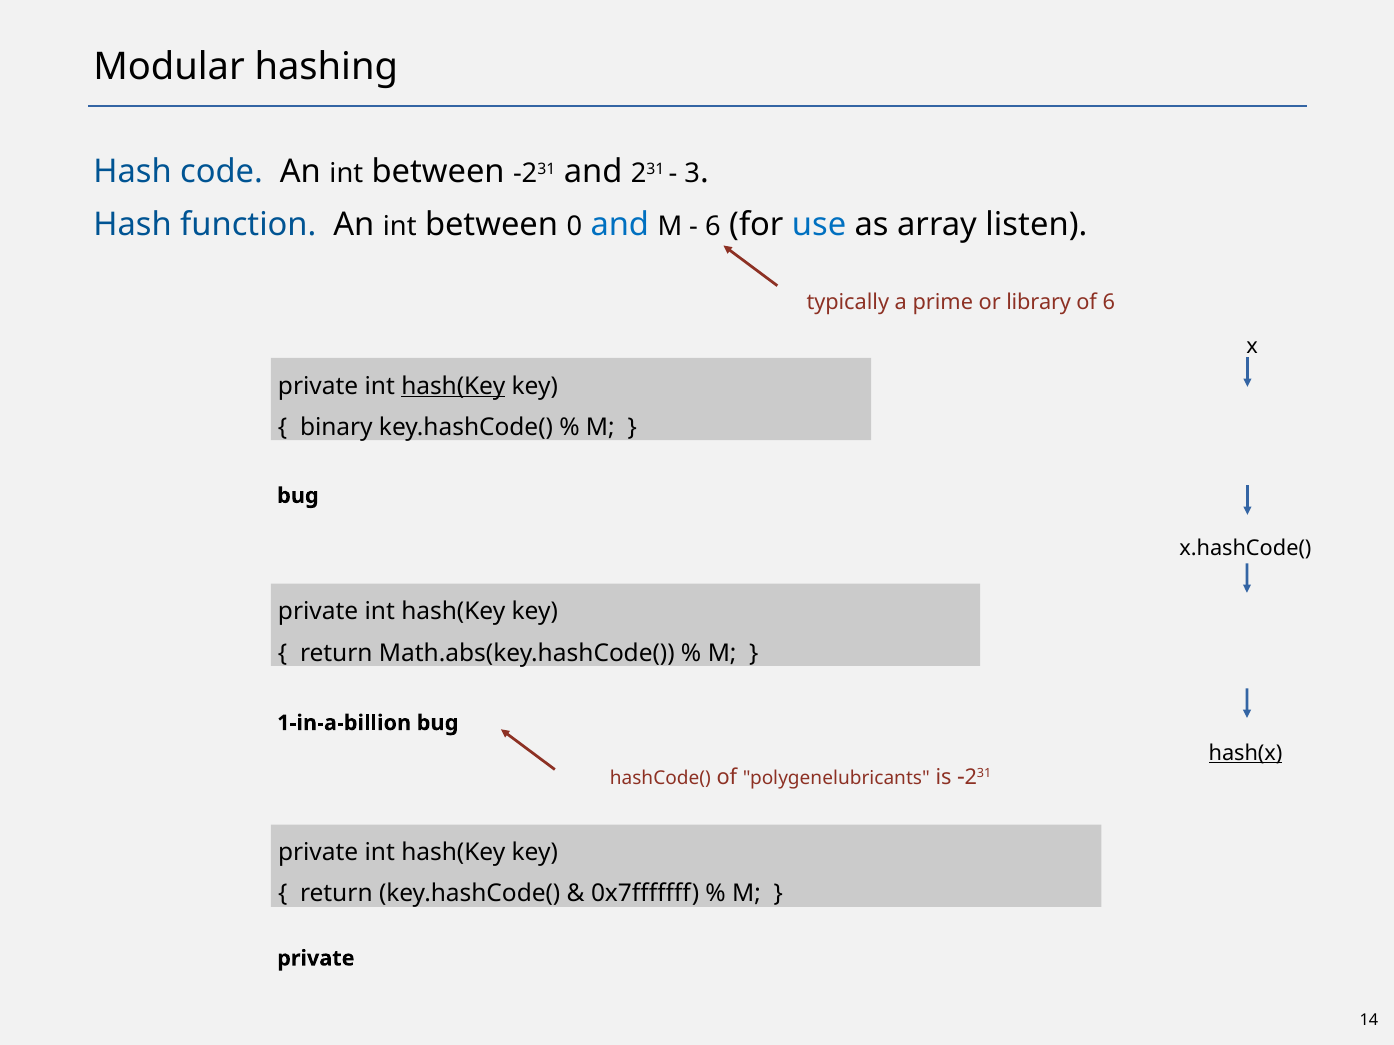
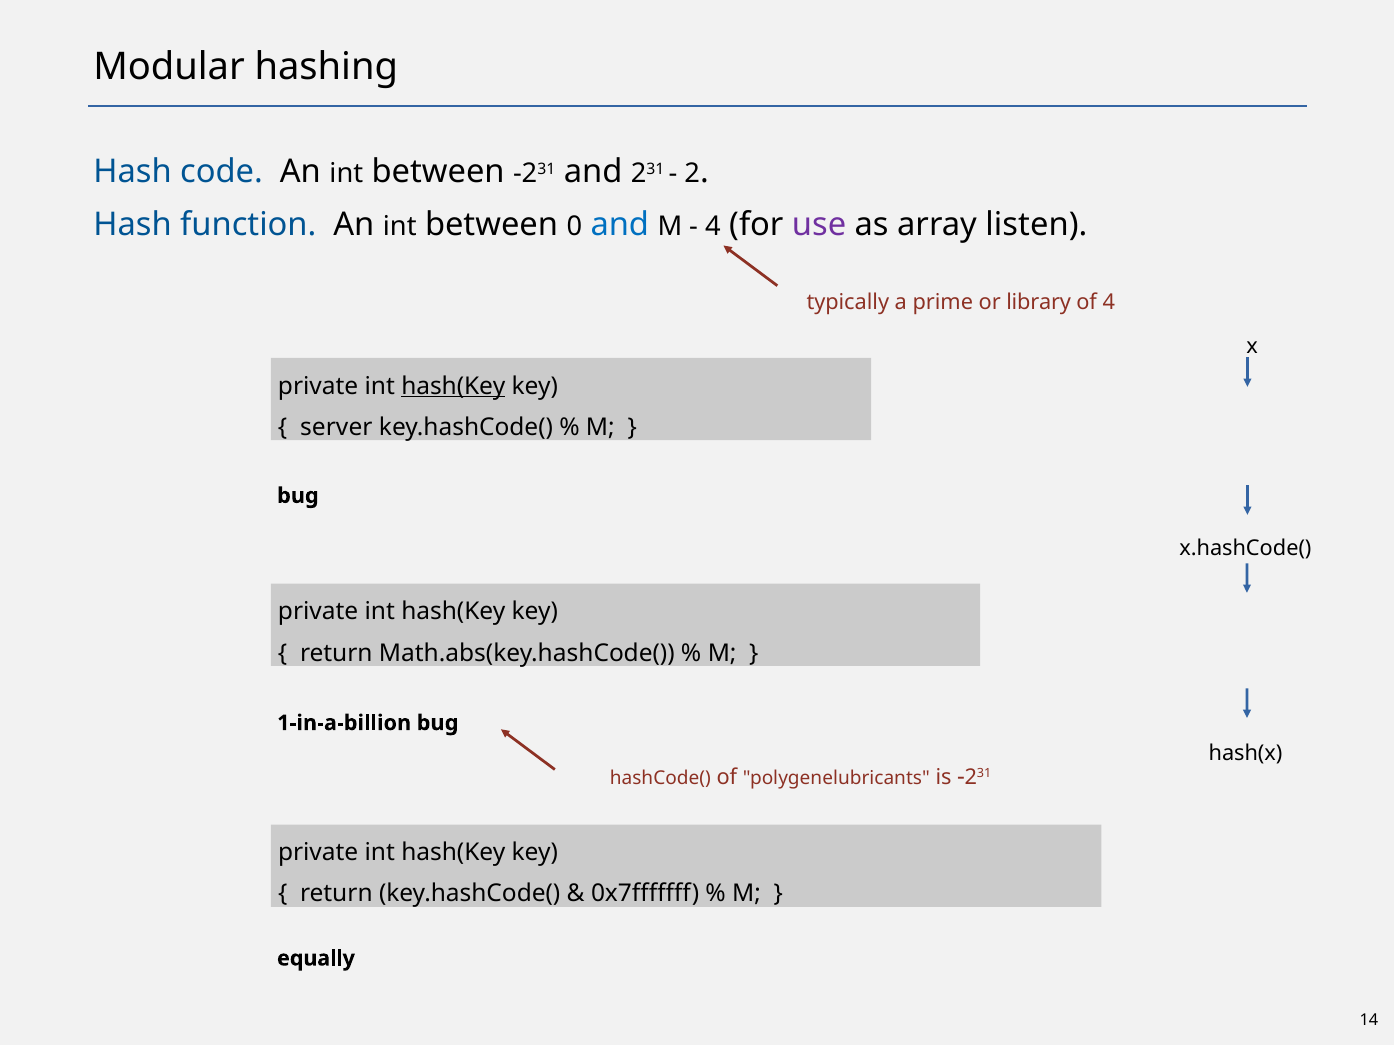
3: 3 -> 2 (692, 174)
6: 6 -> 4 (713, 227)
use colour: blue -> purple (819, 225)
of 6: 6 -> 4 (1109, 303)
binary: binary -> server (336, 427)
hash(x underline: present -> none (1246, 753)
private: private -> equally (316, 959)
